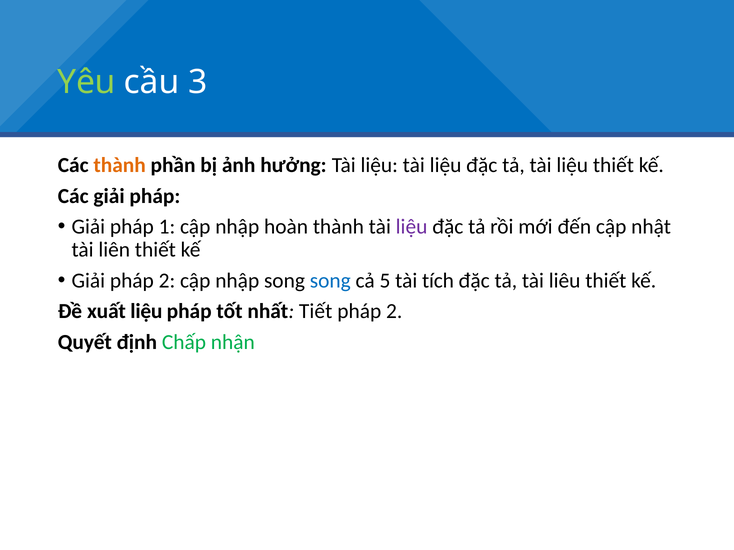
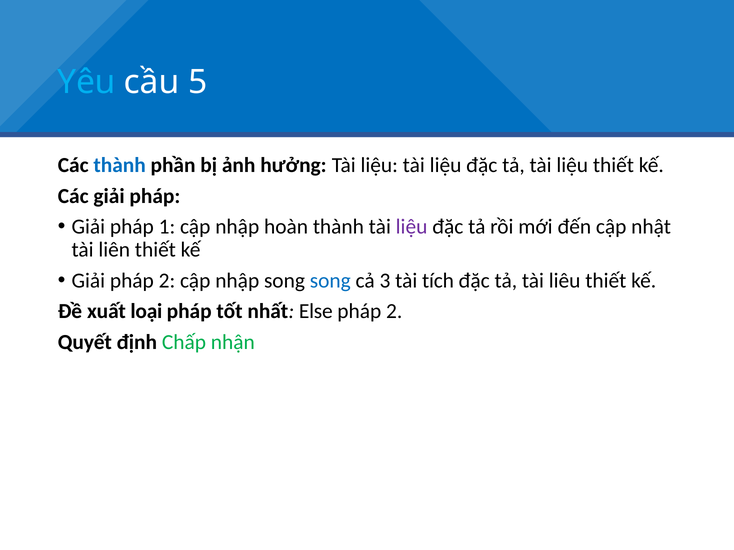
Yêu colour: light green -> light blue (87, 82)
3: 3 -> 5 (198, 82)
thành colour: orange -> blue (120, 165)
5: 5 -> 3 (385, 281)
xuất liệu: liệu -> loại (146, 312)
Tiết: Tiết -> Else (316, 312)
